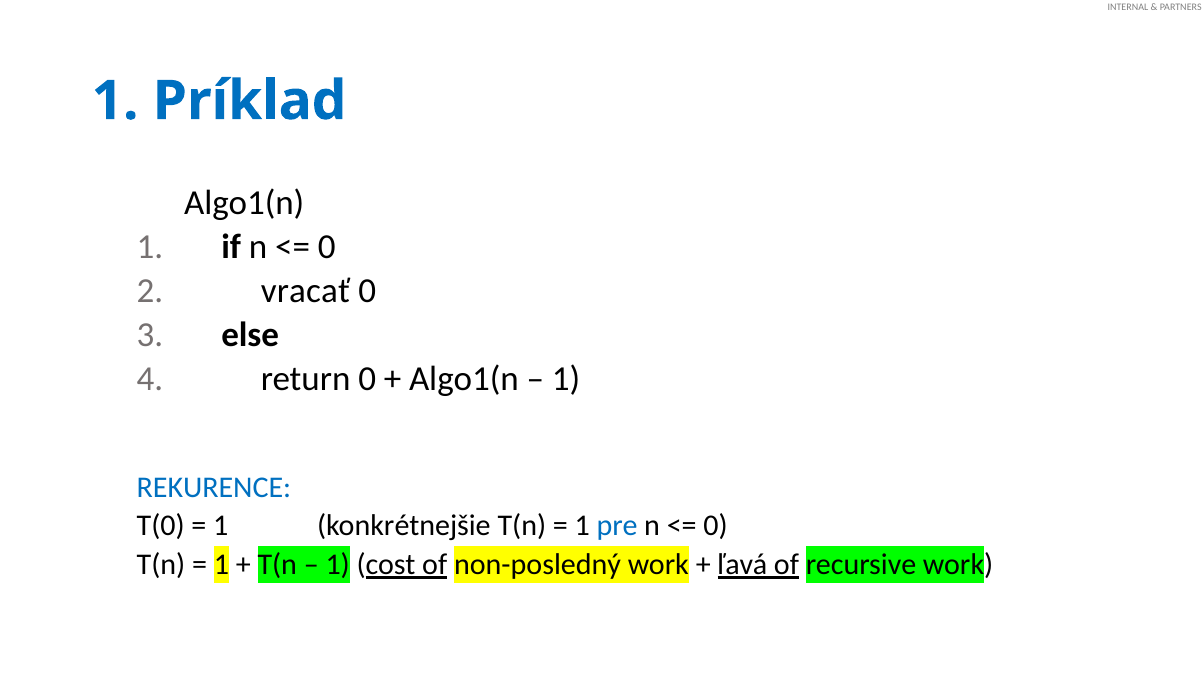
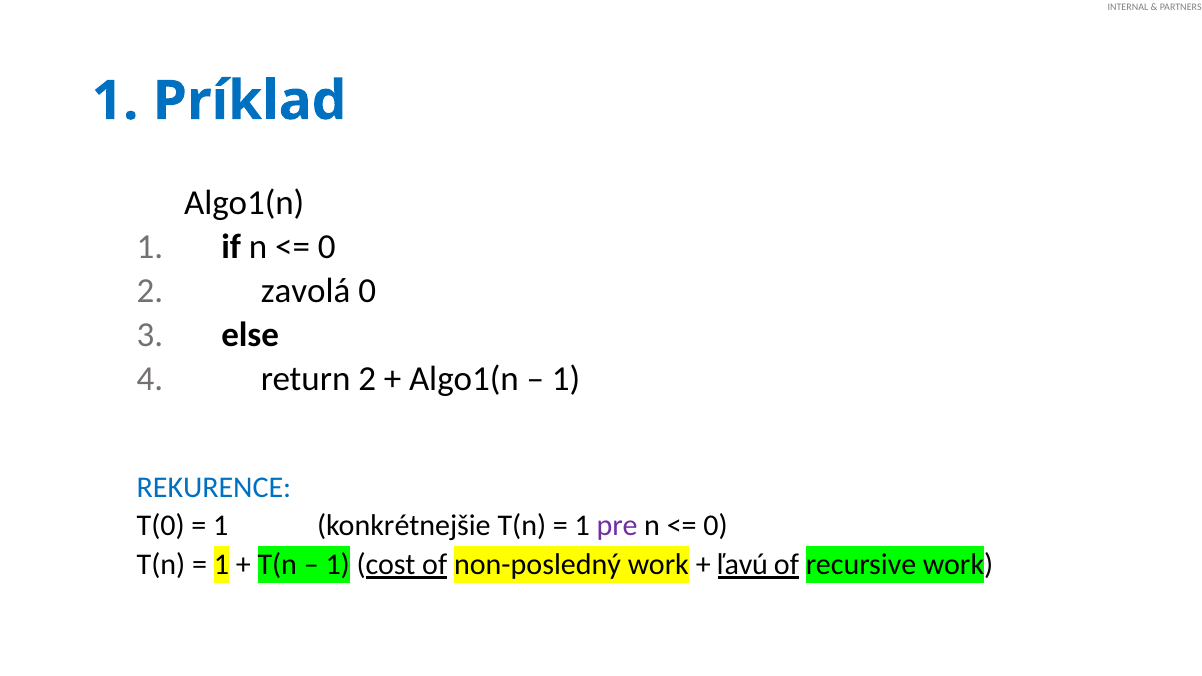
vracať: vracať -> zavolá (306, 291)
return 0: 0 -> 2 (367, 379)
pre colour: blue -> purple (617, 526)
ľavá: ľavá -> ľavú (742, 565)
